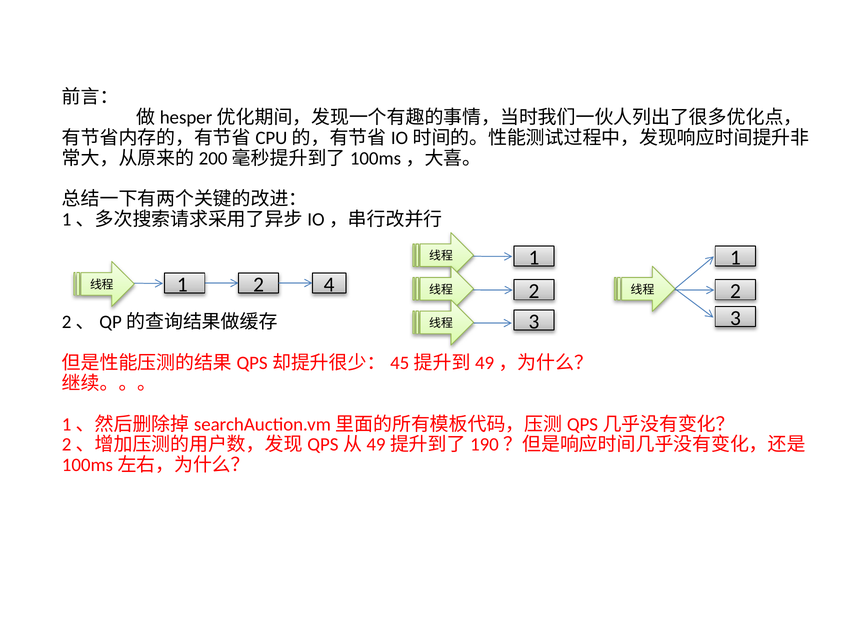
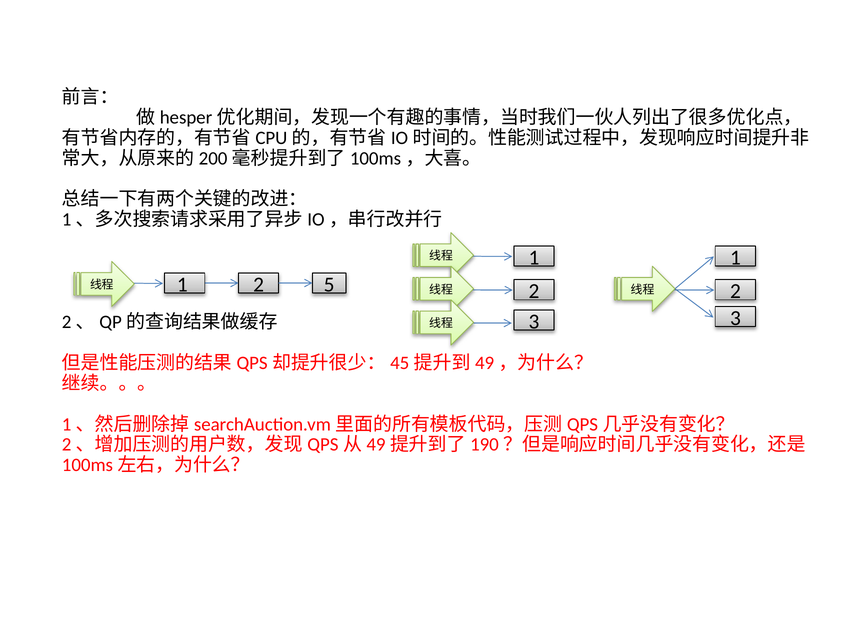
4: 4 -> 5 (329, 284)
